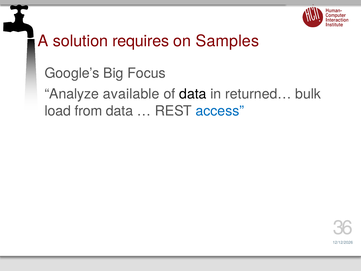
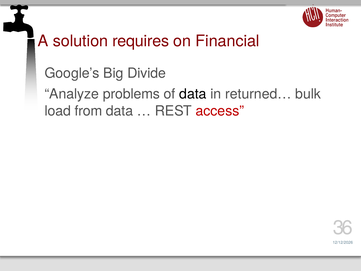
Samples: Samples -> Financial (227, 41)
Focus: Focus -> Divide (147, 73)
available: available -> problems (131, 94)
access colour: blue -> red (220, 111)
